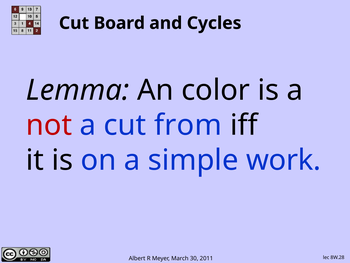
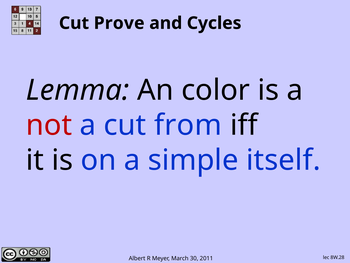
Board: Board -> Prove (119, 23)
work: work -> itself (283, 160)
